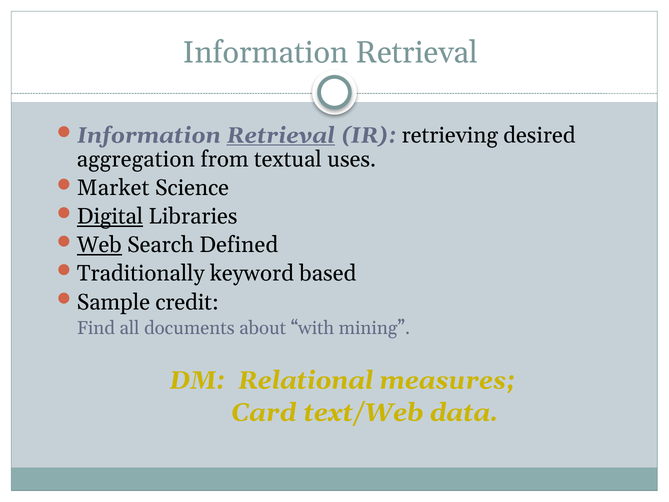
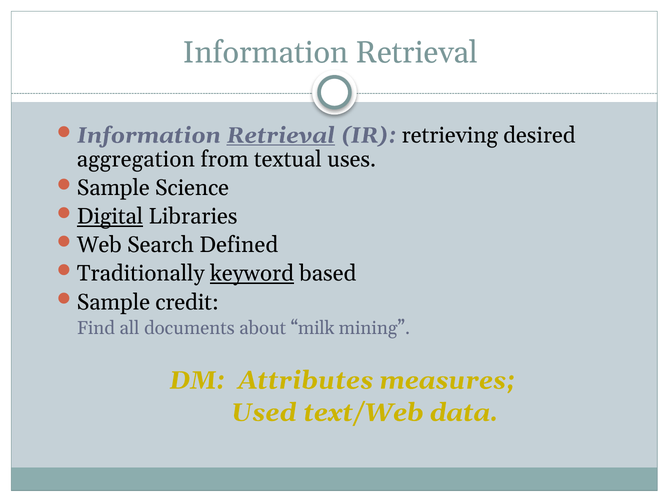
Market: Market -> Sample (113, 188)
Web underline: present -> none (99, 245)
keyword underline: none -> present (252, 273)
with: with -> milk (312, 328)
Relational: Relational -> Attributes (306, 380)
Card: Card -> Used (264, 412)
